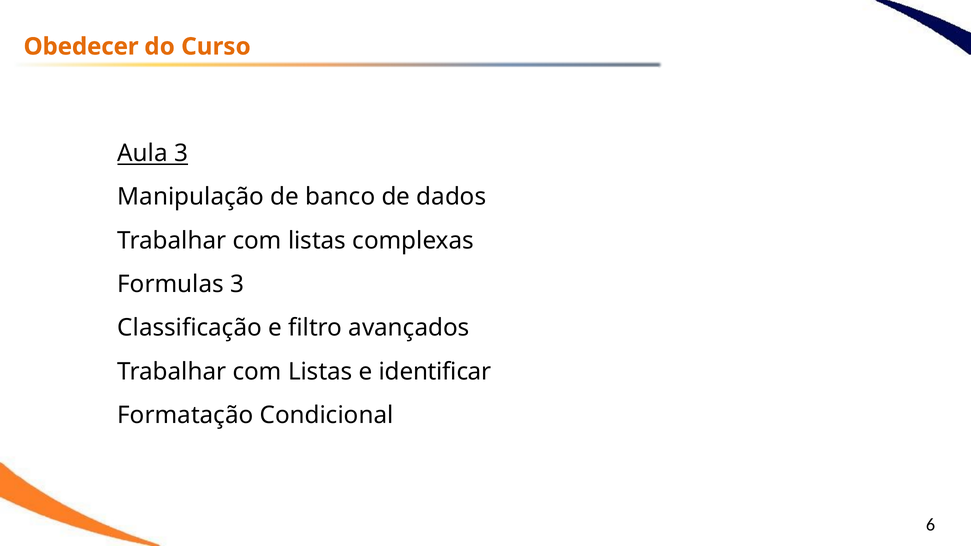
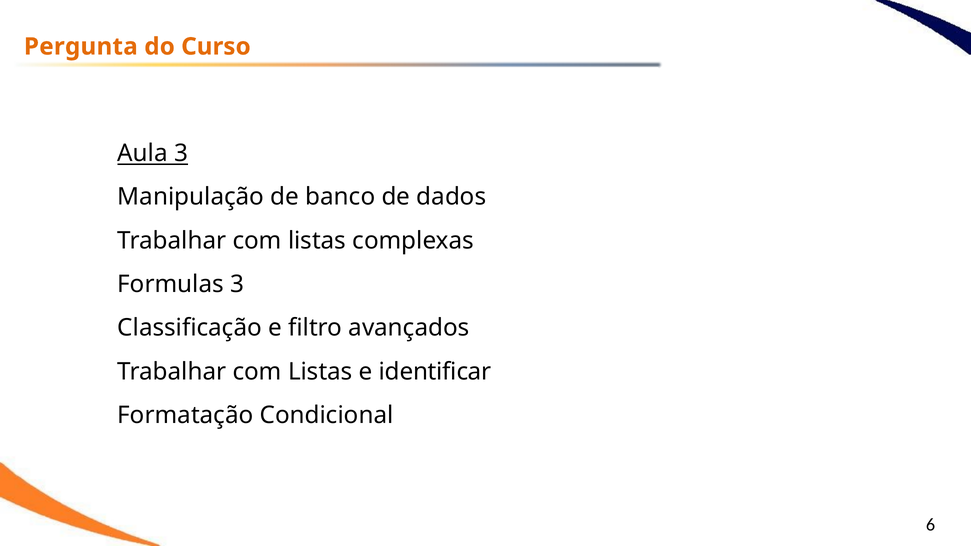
Obedecer: Obedecer -> Pergunta (81, 47)
